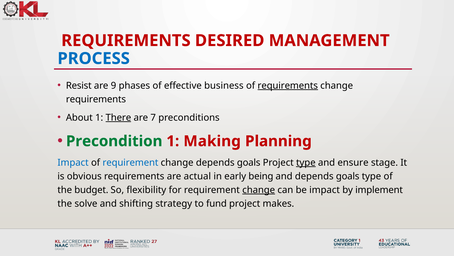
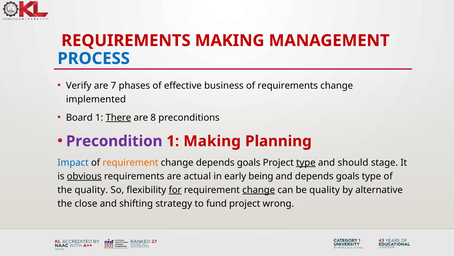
REQUIREMENTS DESIRED: DESIRED -> MAKING (230, 41)
Resist: Resist -> Verify (79, 85)
9: 9 -> 7 (113, 85)
requirements underline: present -> none (288, 85)
requirements: requirements -> implemented (96, 99)
About: About -> Board (79, 117)
7: 7 -> 8 (153, 117)
Precondition colour: green -> purple (114, 141)
requirement colour: blue -> orange (130, 162)
ensure: ensure -> should (353, 162)
obvious underline: none -> present (84, 176)
the budget: budget -> quality (91, 189)
for underline: none -> present (175, 189)
be impact: impact -> quality (325, 189)
implement: implement -> alternative (379, 189)
solve: solve -> close (86, 203)
makes: makes -> wrong (278, 203)
